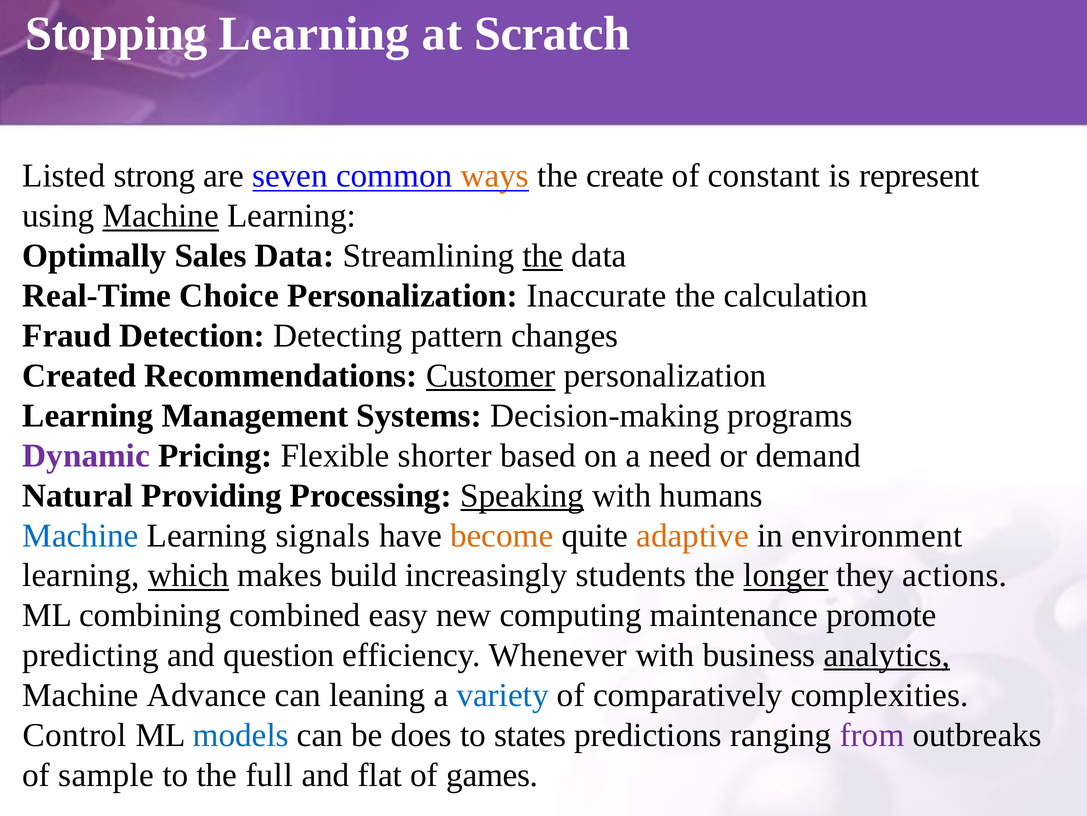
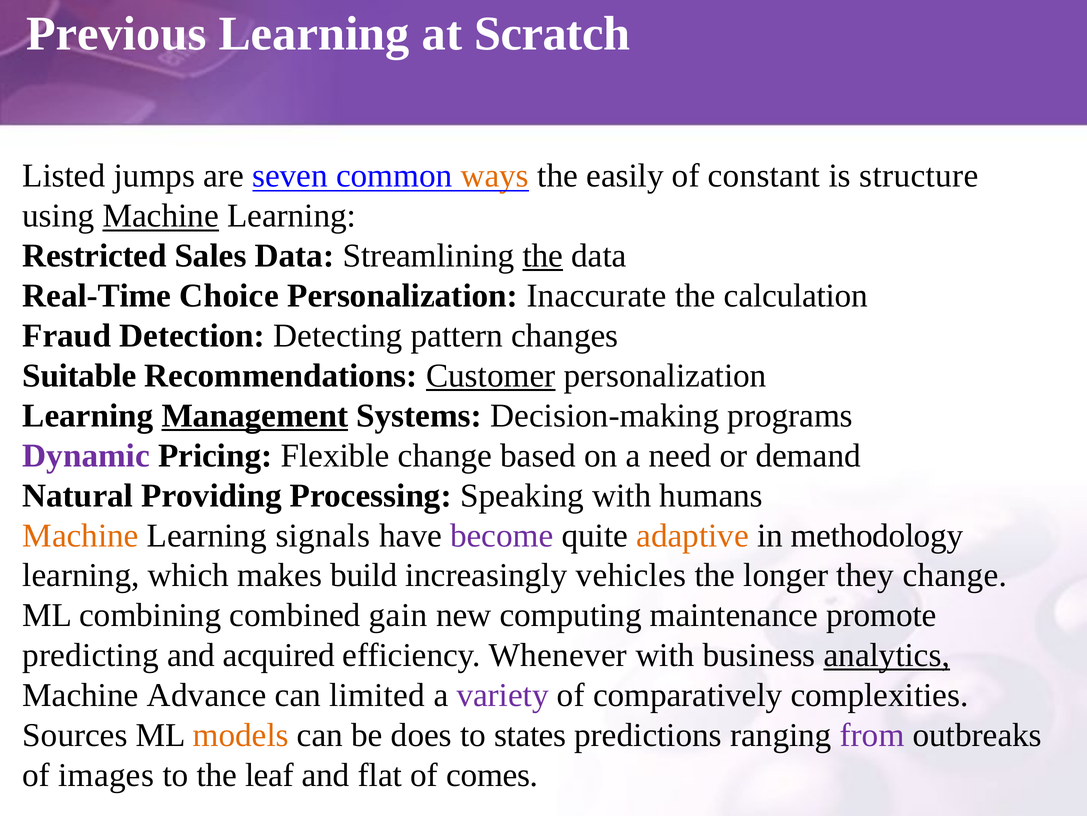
Stopping: Stopping -> Previous (116, 34)
strong: strong -> jumps (154, 176)
create: create -> easily (625, 176)
represent: represent -> structure (919, 176)
Optimally: Optimally -> Restricted (94, 256)
Created: Created -> Suitable (79, 376)
Management underline: none -> present (255, 416)
Flexible shorter: shorter -> change (445, 456)
Speaking underline: present -> none (522, 496)
Machine colour: blue -> orange (81, 536)
become colour: orange -> purple (502, 536)
environment: environment -> methodology (877, 536)
which underline: present -> none (188, 576)
students: students -> vehicles (631, 576)
longer underline: present -> none (786, 576)
they actions: actions -> change (955, 576)
easy: easy -> gain (398, 615)
question: question -> acquired (279, 655)
leaning: leaning -> limited (377, 695)
variety colour: blue -> purple (503, 695)
Control: Control -> Sources (75, 735)
models colour: blue -> orange (241, 735)
sample: sample -> images (106, 775)
full: full -> leaf (269, 775)
games: games -> comes (492, 775)
